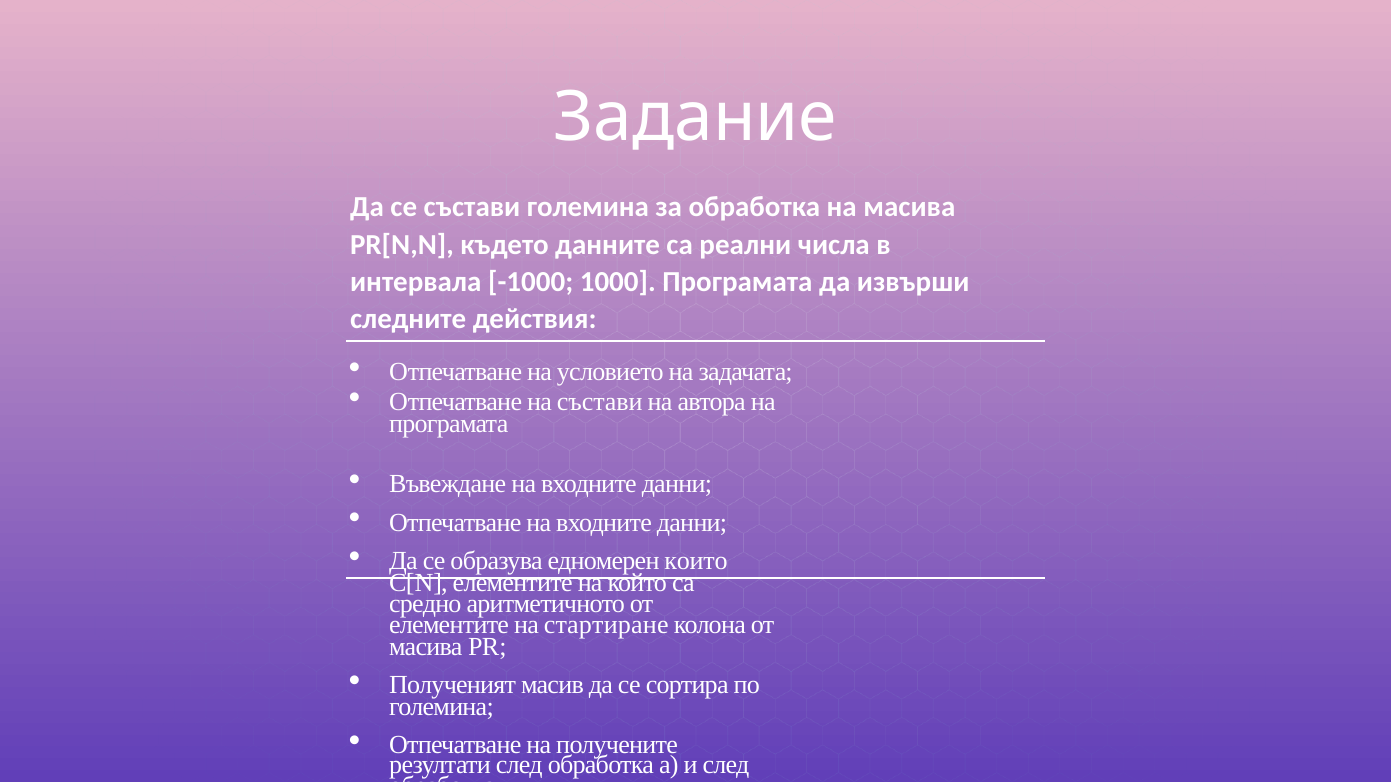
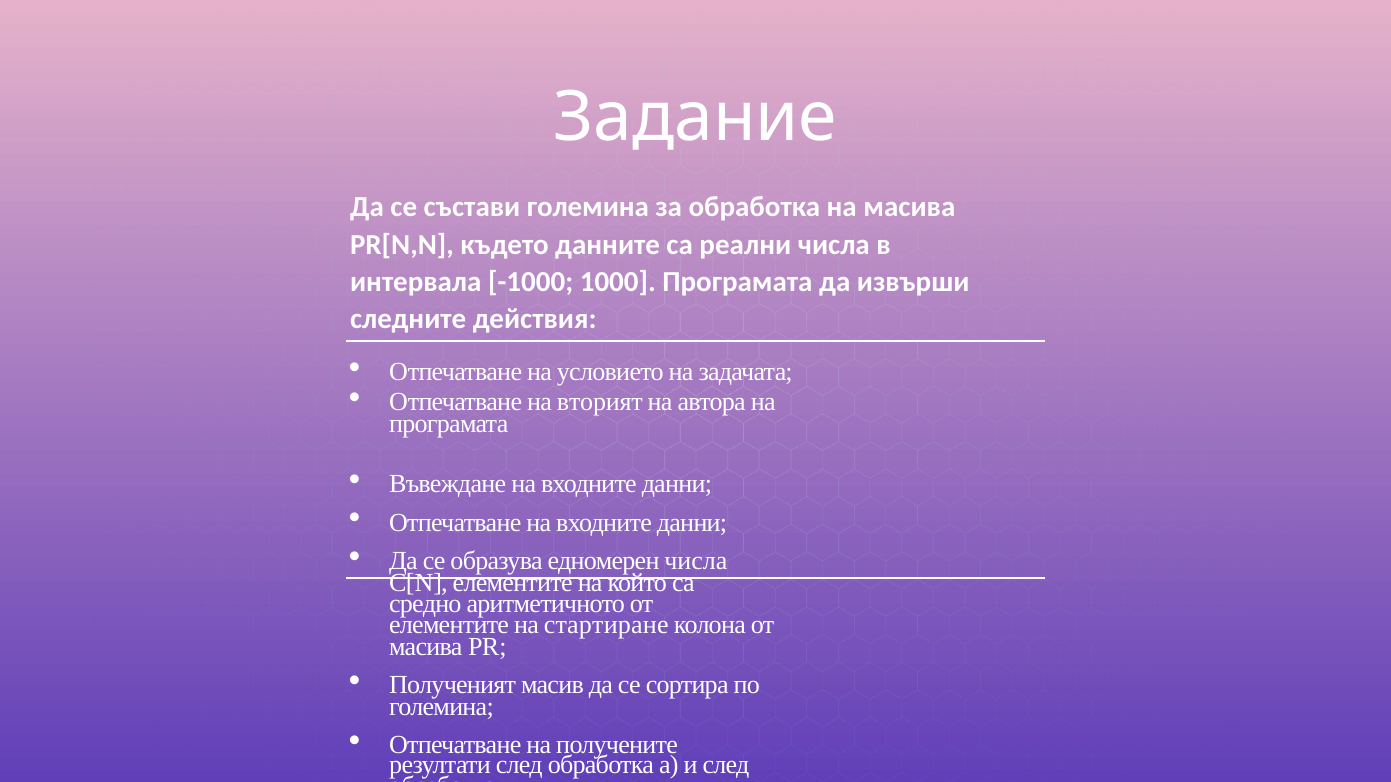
на състави: състави -> вторият (600, 402)
едномерен които: които -> числа (696, 562)
